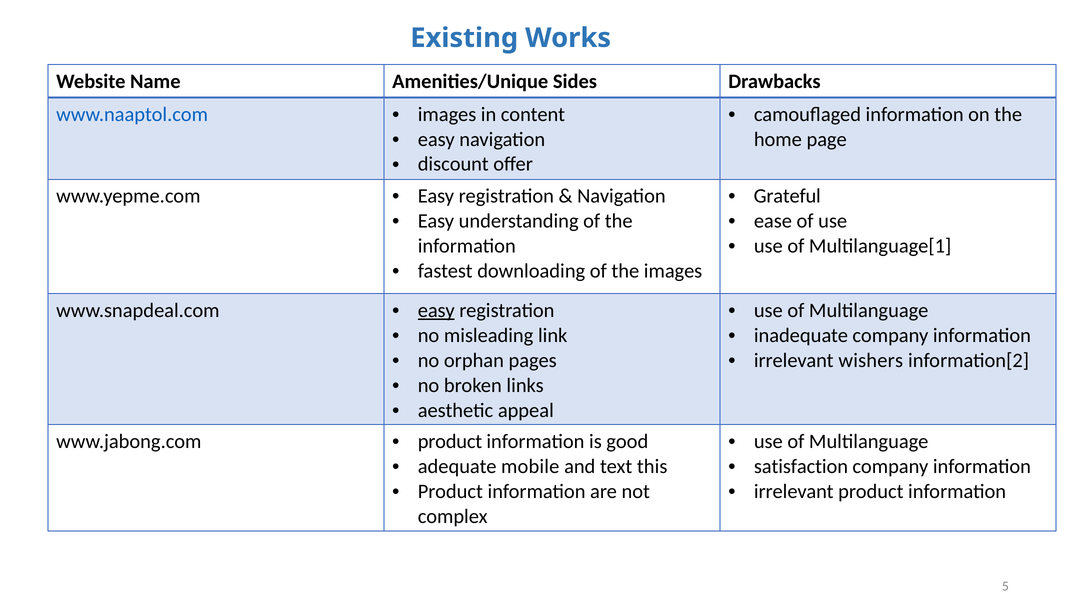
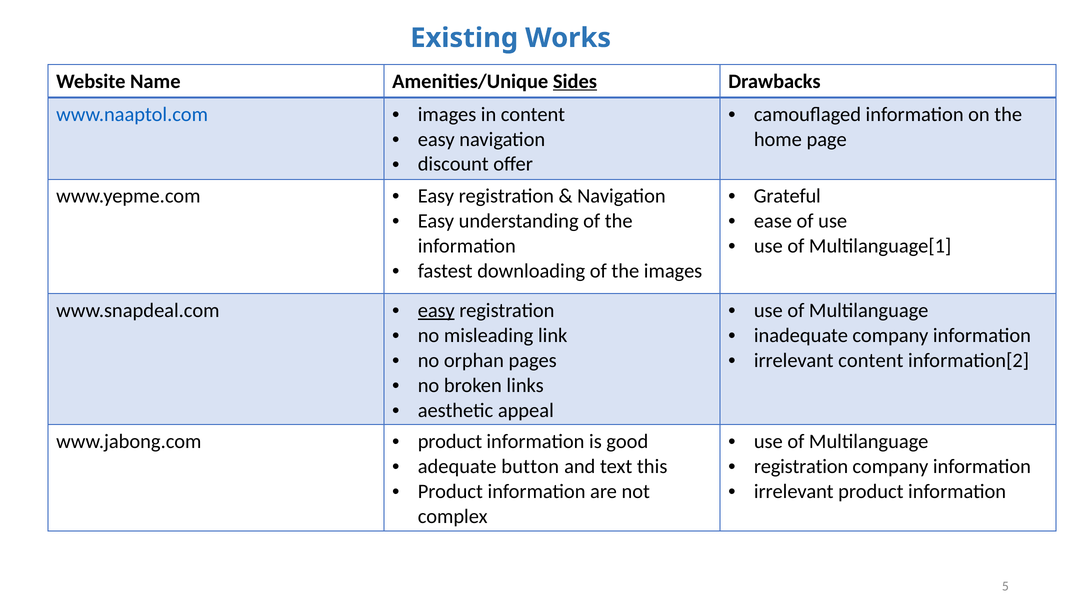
Sides underline: none -> present (575, 81)
irrelevant wishers: wishers -> content (871, 361)
mobile: mobile -> button (530, 467)
satisfaction: satisfaction -> registration (801, 467)
